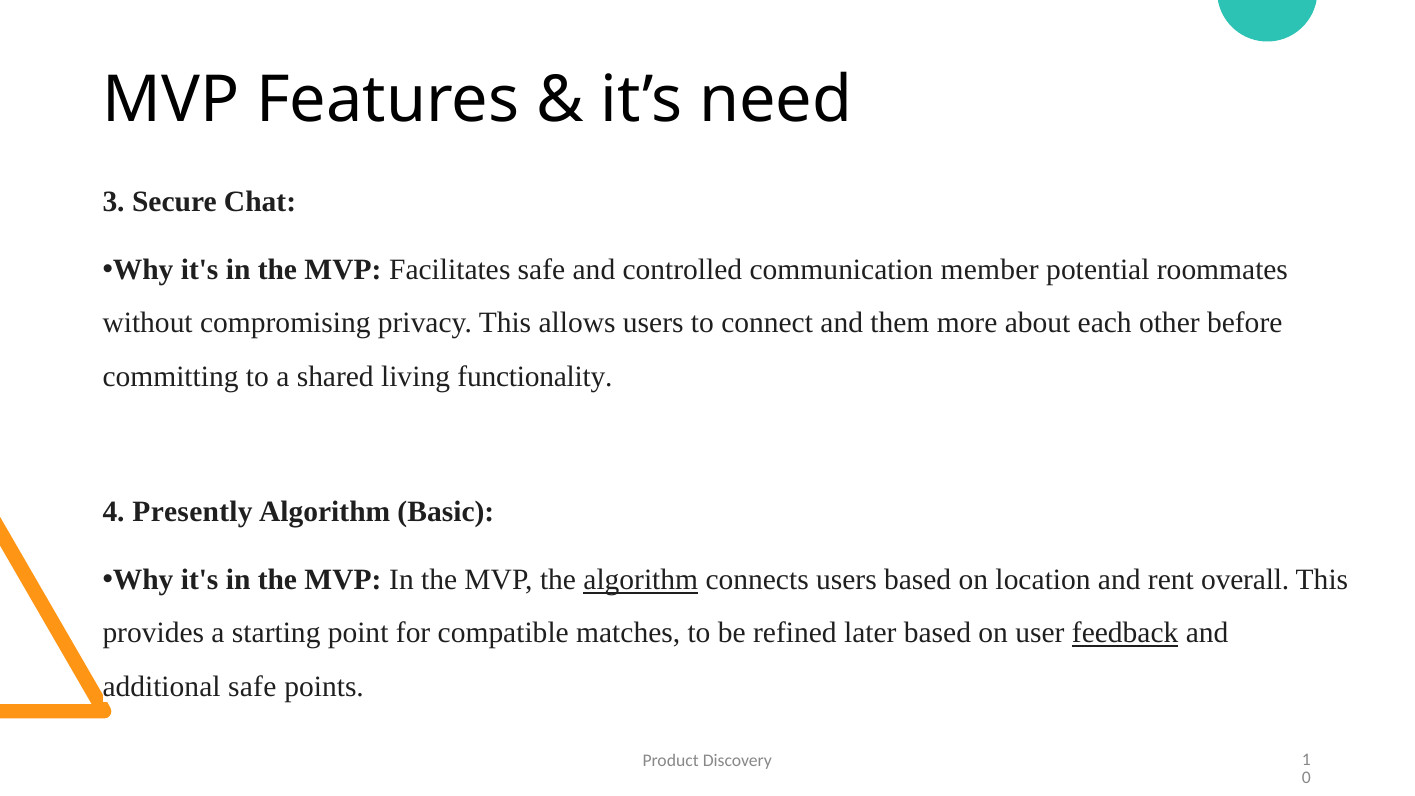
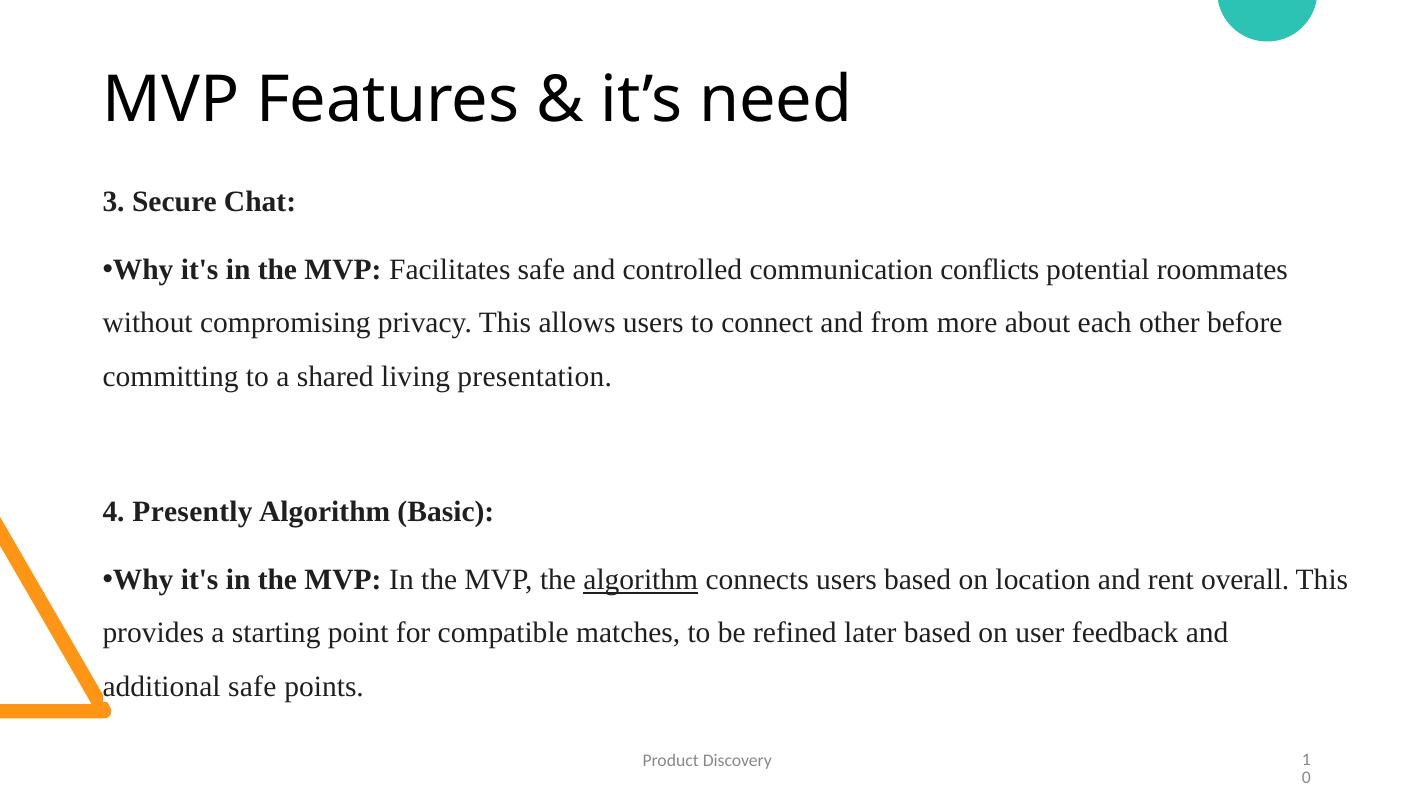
member: member -> conflicts (990, 270)
them: them -> from (900, 323)
functionality: functionality -> presentation (535, 376)
feedback underline: present -> none (1125, 633)
